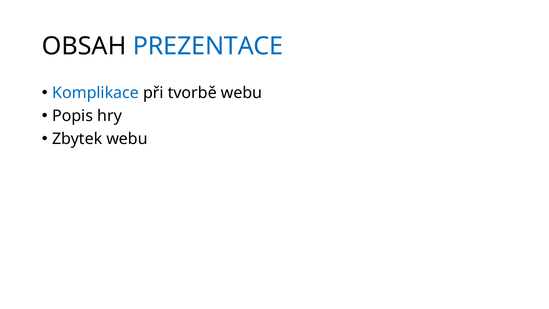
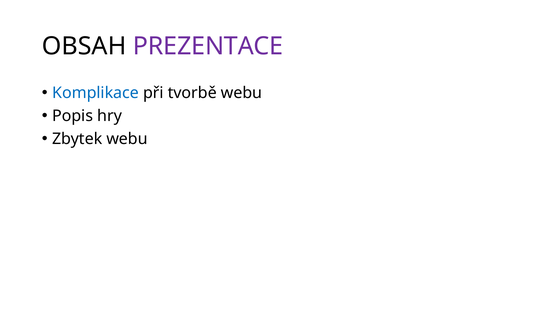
PREZENTACE colour: blue -> purple (208, 46)
